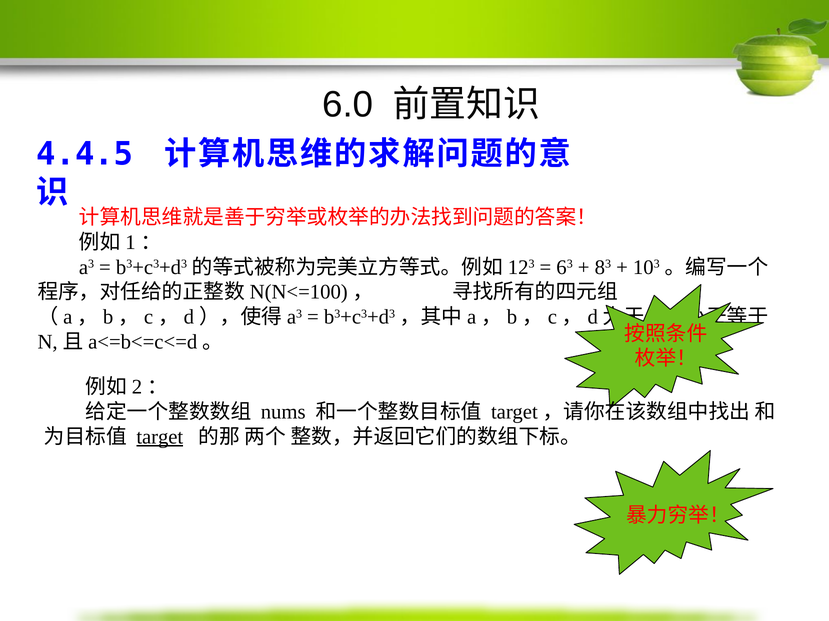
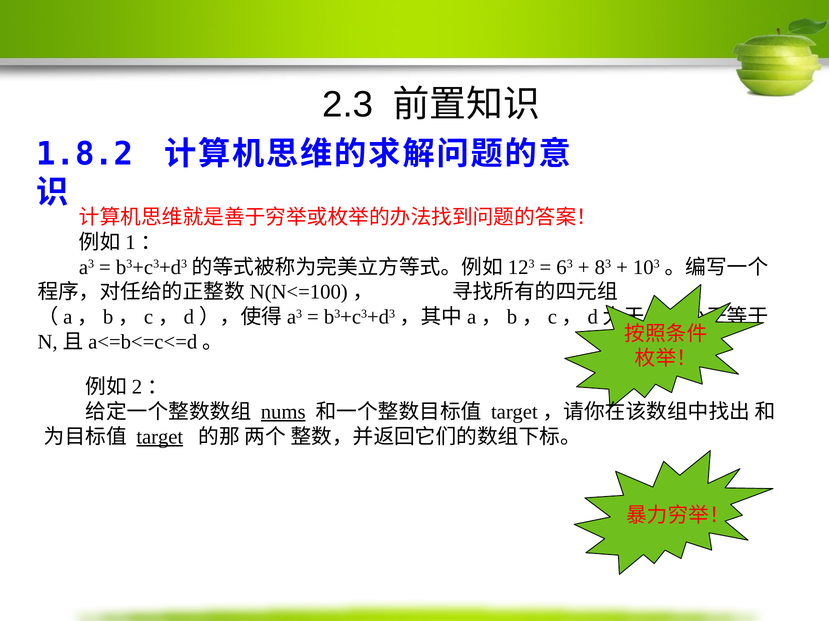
6.0: 6.0 -> 2.3 (348, 105)
4.4.5: 4.4.5 -> 1.8.2 (85, 154)
nums underline: none -> present (283, 412)
